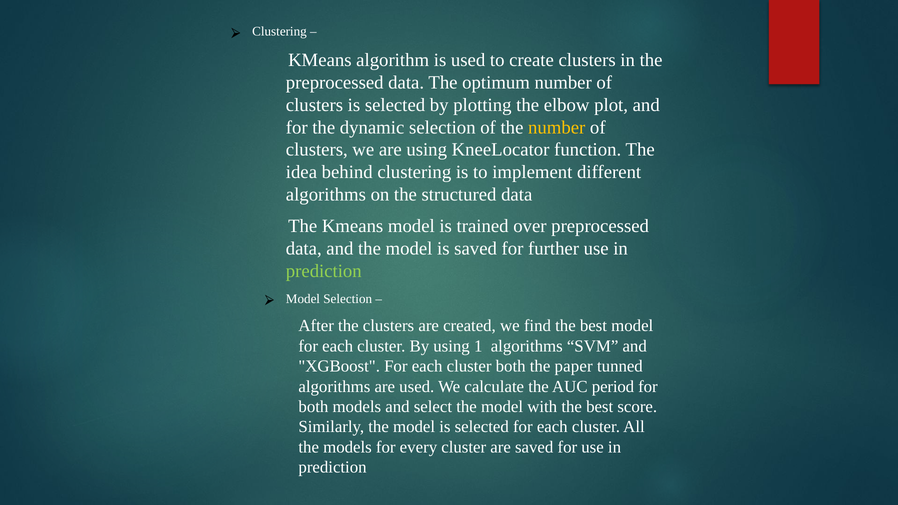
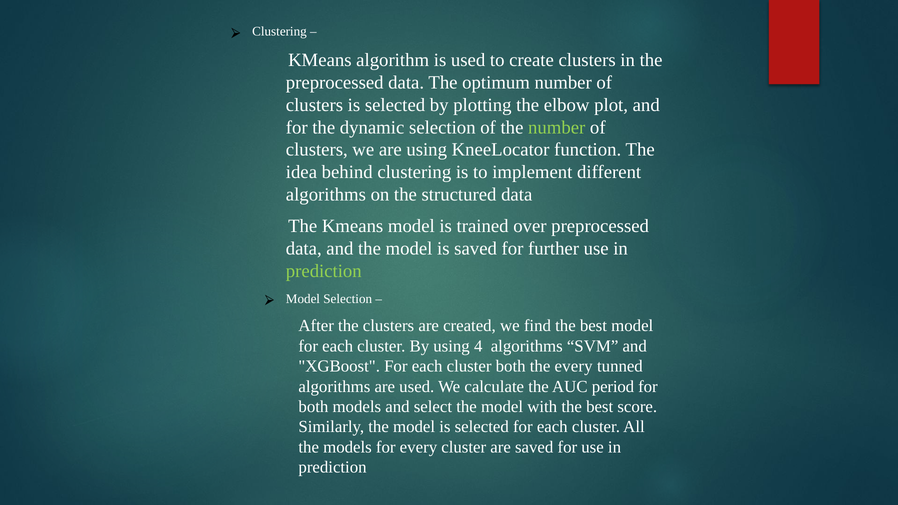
number colour: yellow -> light green (557, 127)
1: 1 -> 4 (478, 346)
the paper: paper -> every (574, 366)
